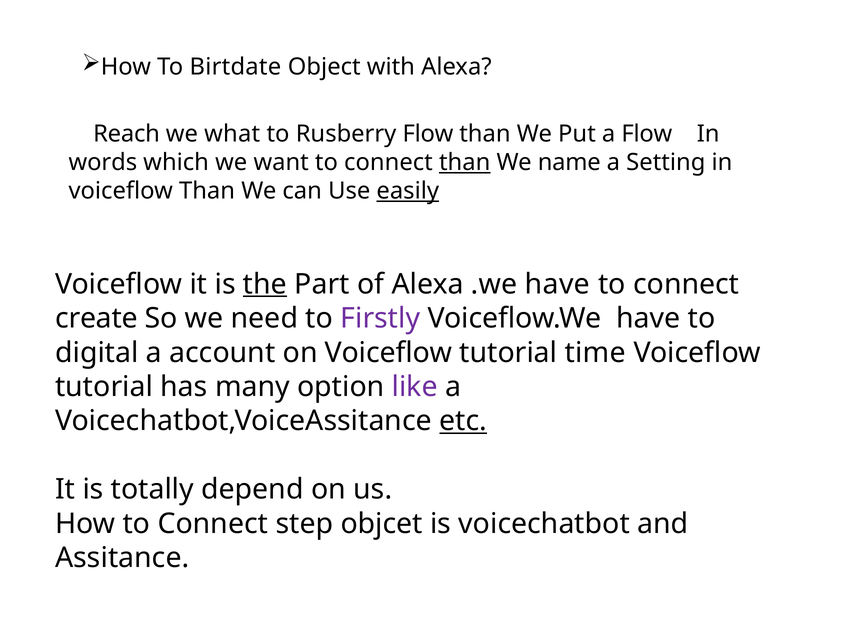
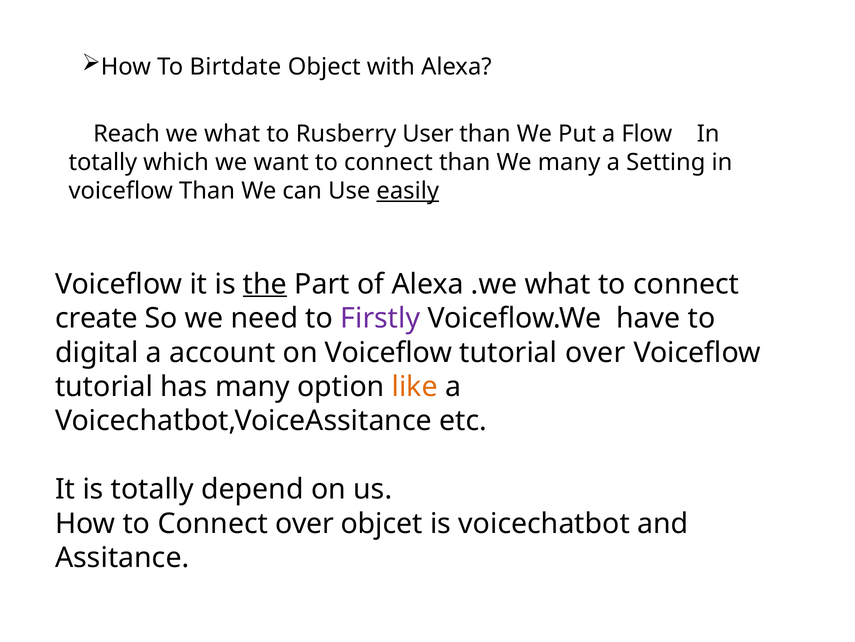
Rusberry Flow: Flow -> User (428, 134)
words: words -> totally (103, 162)
than underline: present -> none (465, 162)
We name: name -> many (569, 162)
.we have: have -> what (558, 284)
tutorial time: time -> over (595, 352)
like colour: purple -> orange (415, 386)
etc underline: present -> none (463, 421)
Connect step: step -> over (305, 523)
